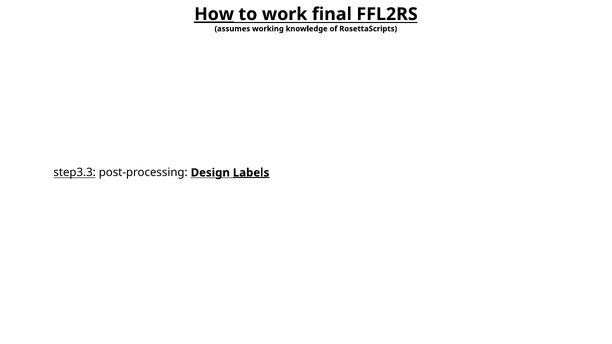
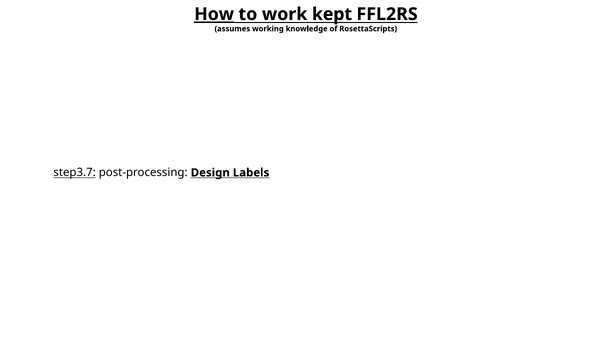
final: final -> kept (332, 14)
step3.3: step3.3 -> step3.7 (75, 173)
Labels underline: present -> none (251, 173)
